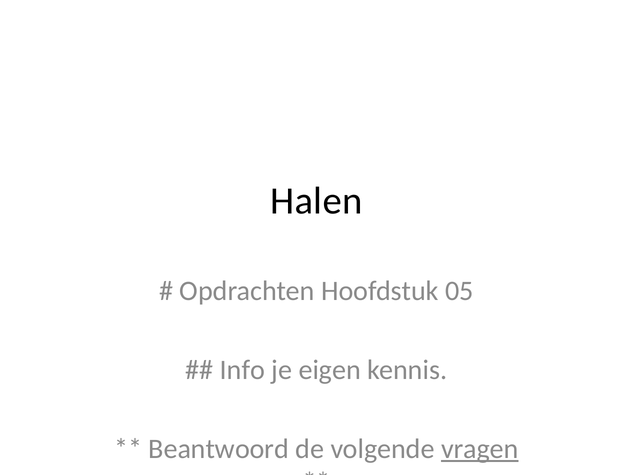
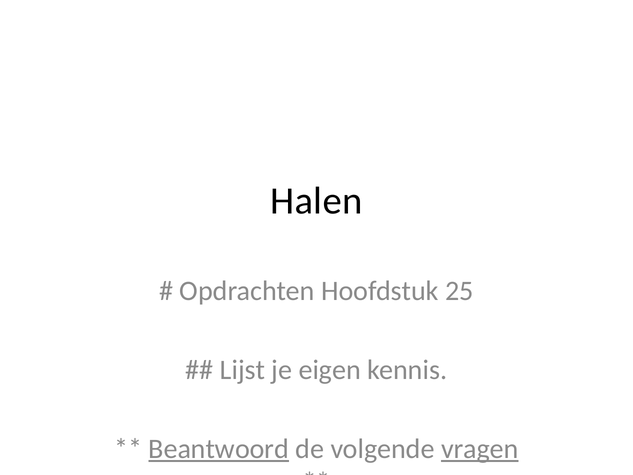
05: 05 -> 25 (459, 291)
Info: Info -> Lijst (242, 370)
Beantwoord underline: none -> present (219, 449)
